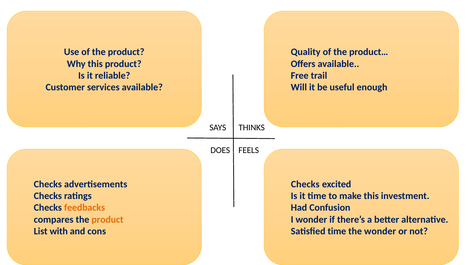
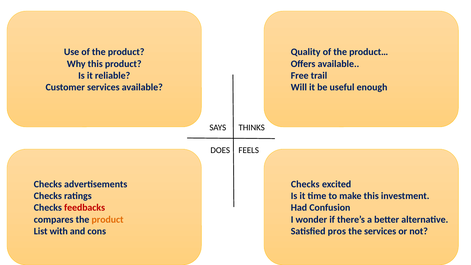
feedbacks colour: orange -> red (85, 208)
Satisfied time: time -> pros (337, 231)
the wonder: wonder -> services (380, 231)
